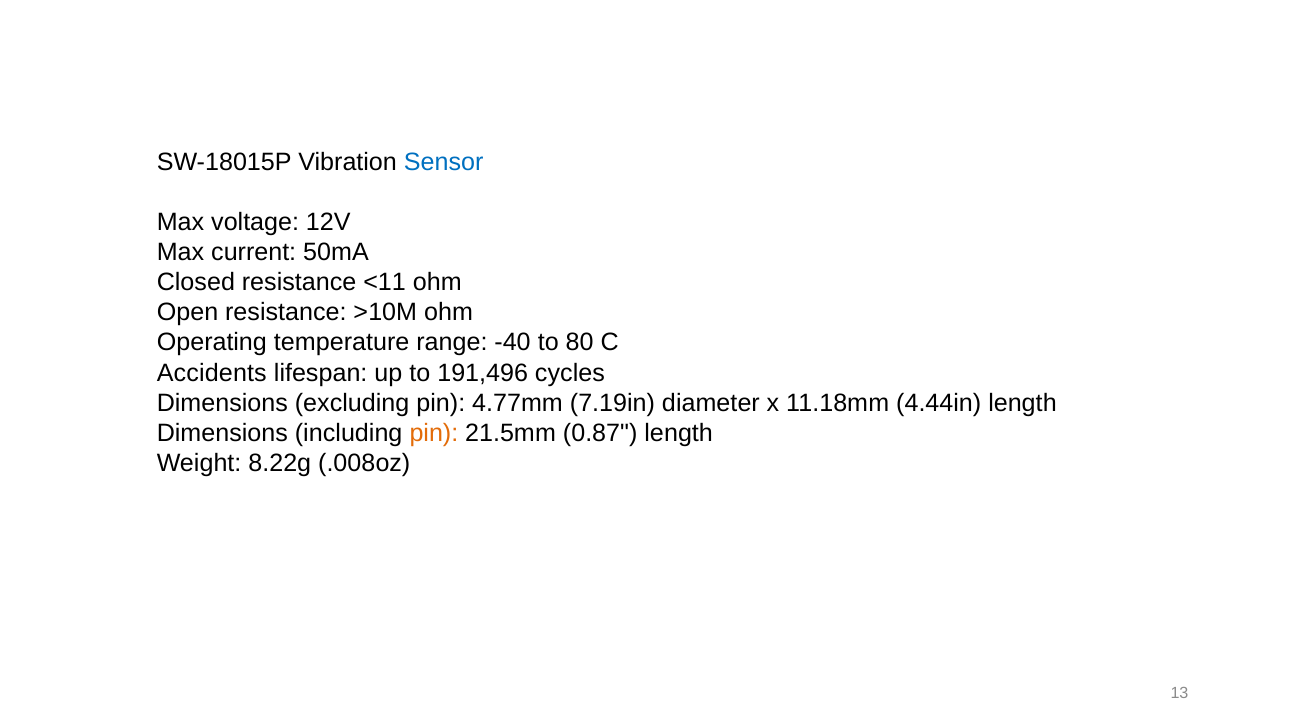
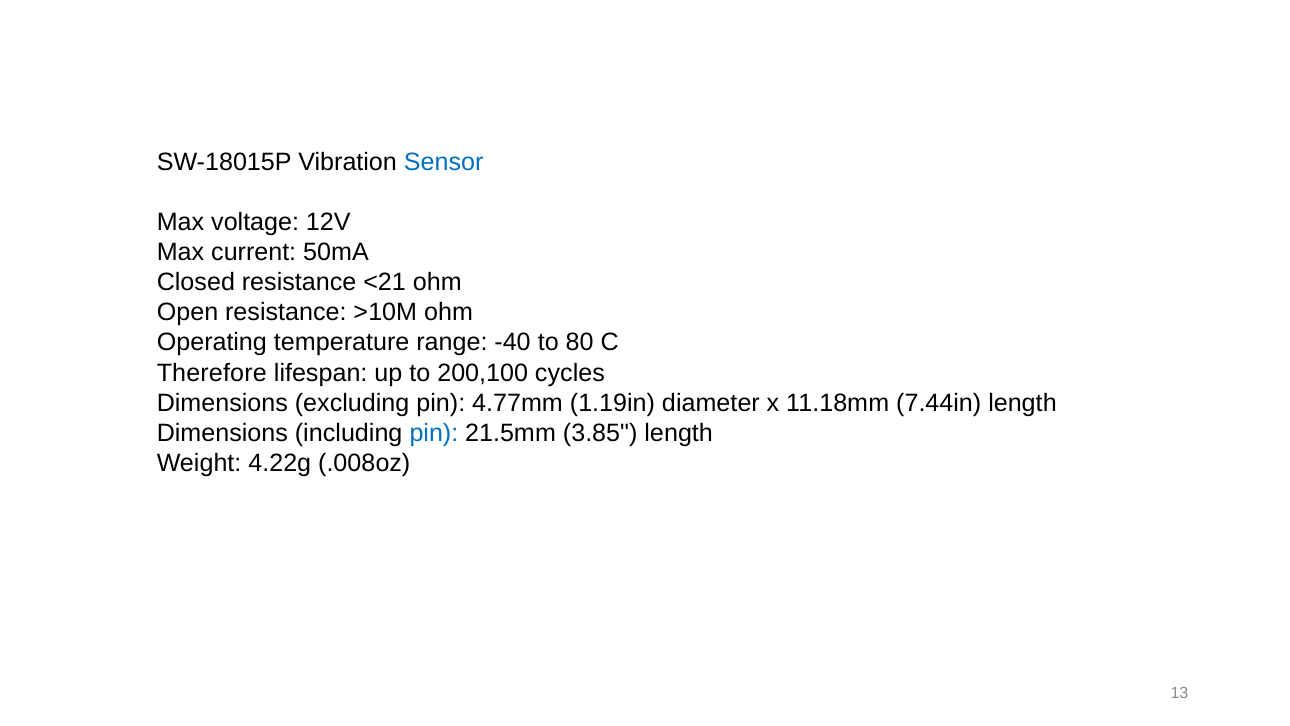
<11: <11 -> <21 (385, 282)
Accidents: Accidents -> Therefore (212, 373)
191,496: 191,496 -> 200,100 (483, 373)
7.19in: 7.19in -> 1.19in (612, 403)
4.44in: 4.44in -> 7.44in (939, 403)
pin colour: orange -> blue (434, 433)
0.87: 0.87 -> 3.85 (600, 433)
8.22g: 8.22g -> 4.22g (280, 463)
